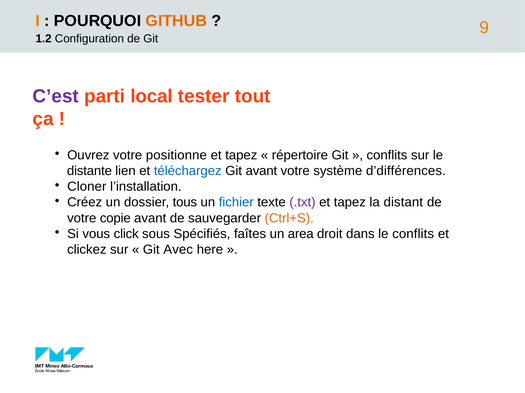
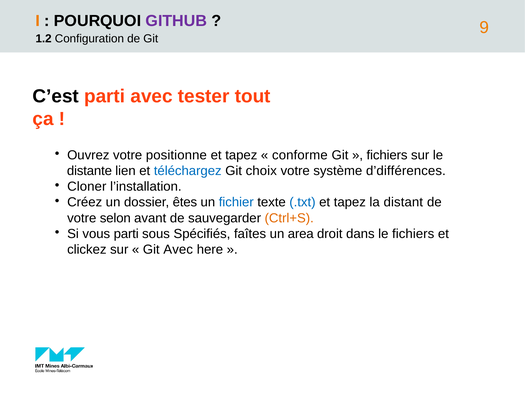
GITHUB colour: orange -> purple (176, 21)
C’est colour: purple -> black (56, 96)
parti local: local -> avec (152, 96)
répertoire: répertoire -> conforme (300, 155)
conflits: conflits -> fichiers (387, 155)
Git avant: avant -> choix (261, 171)
tous: tous -> êtes (185, 203)
.txt colour: purple -> blue (302, 203)
copie: copie -> selon (115, 218)
vous click: click -> parti (126, 234)
le conflits: conflits -> fichiers (413, 234)
